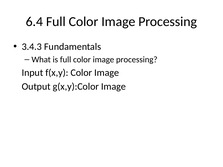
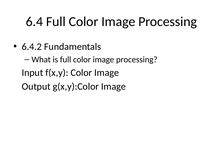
3.4.3: 3.4.3 -> 6.4.2 (32, 47)
